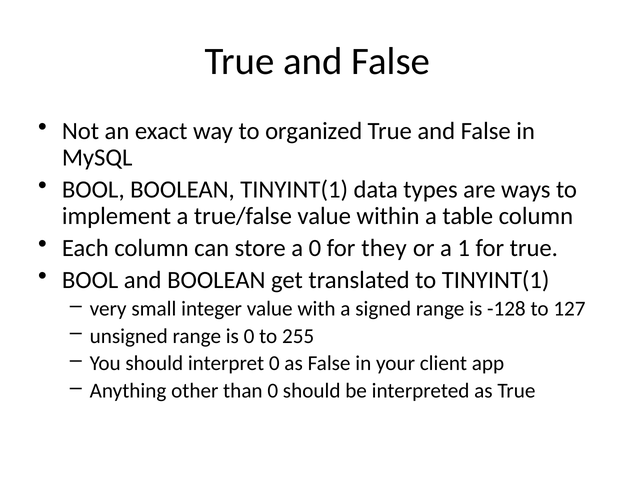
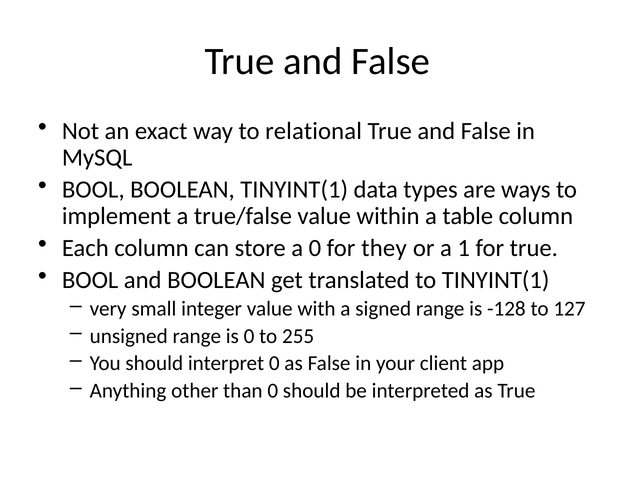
organized: organized -> relational (314, 131)
